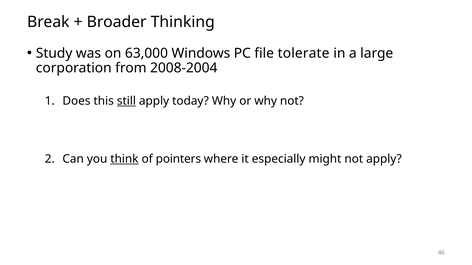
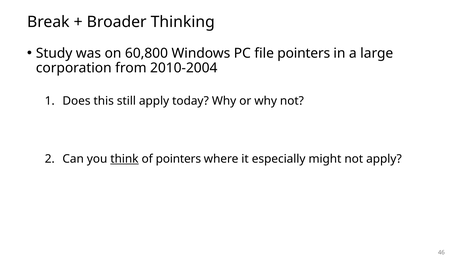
63,000: 63,000 -> 60,800 (146, 53)
file tolerate: tolerate -> pointers (304, 53)
2008-2004: 2008-2004 -> 2010-2004 (184, 68)
still underline: present -> none (126, 101)
